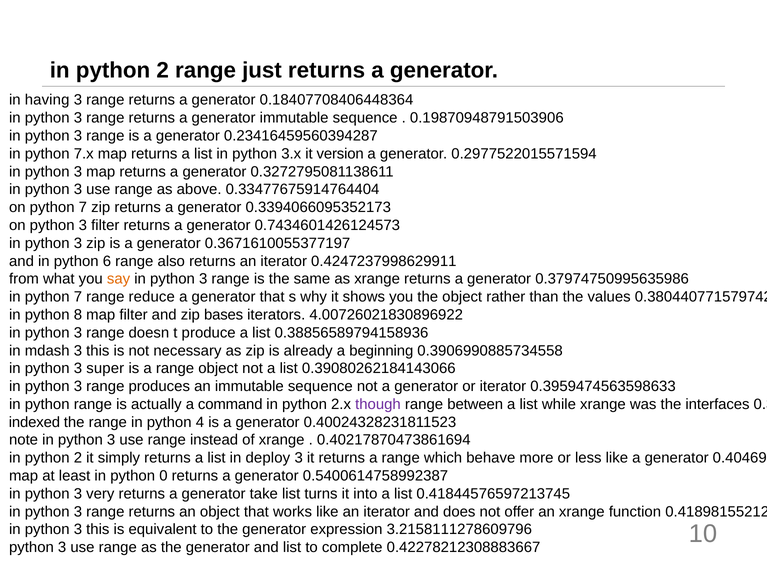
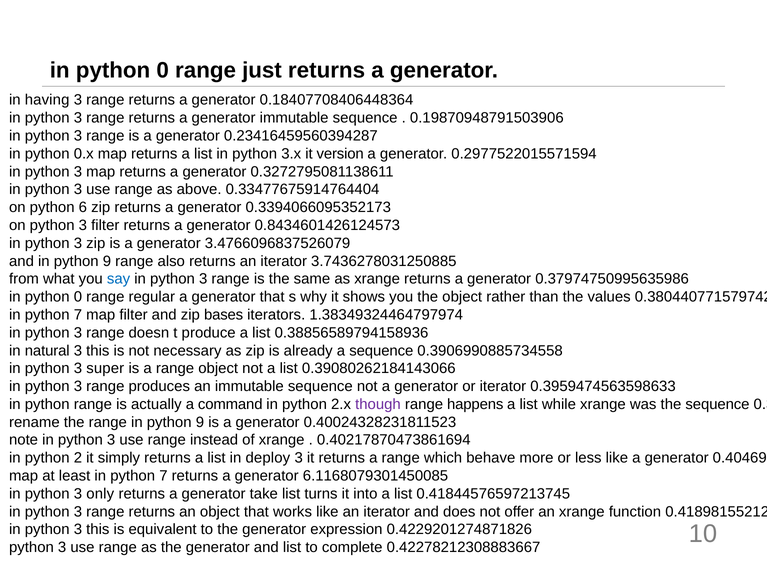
2: 2 -> 0 (163, 70)
7.x: 7.x -> 0.x (84, 154)
on python 7: 7 -> 6 (83, 207)
0.7434601426124573: 0.7434601426124573 -> 0.8434601426124573 (327, 225)
0.3671610055377197: 0.3671610055377197 -> 3.4766096837526079 (278, 243)
and in python 6: 6 -> 9 (107, 261)
0.4247237998629911: 0.4247237998629911 -> 3.7436278031250885 (384, 261)
say colour: orange -> blue (119, 279)
7: 7 -> 0 (78, 297)
reduce: reduce -> regular (152, 297)
8: 8 -> 7 (78, 315)
4.00726021830896922: 4.00726021830896922 -> 1.38349324464797974 (386, 315)
mdash: mdash -> natural (47, 351)
a beginning: beginning -> sequence (381, 351)
between: between -> happens (475, 404)
the interfaces: interfaces -> sequence (717, 404)
indexed: indexed -> rename (34, 422)
range in python 4: 4 -> 9 (200, 422)
least in python 0: 0 -> 7 (163, 476)
0.5400614758992387: 0.5400614758992387 -> 6.1168079301450085 (375, 476)
very: very -> only (100, 494)
3.2158111278609796: 3.2158111278609796 -> 0.4229201274871826 (459, 530)
